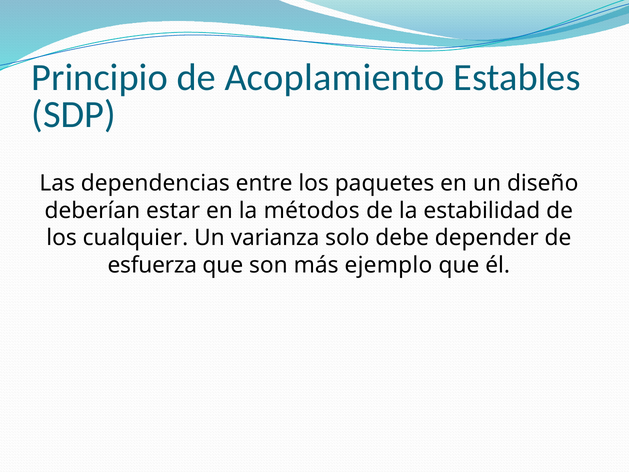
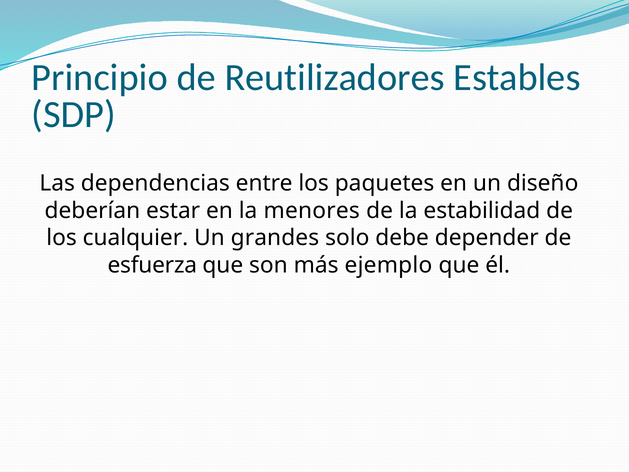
Acoplamiento: Acoplamiento -> Reutilizadores (335, 77)
métodos: métodos -> menores (312, 210)
varianza: varianza -> grandes (275, 238)
